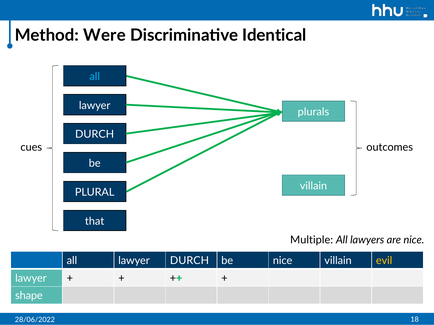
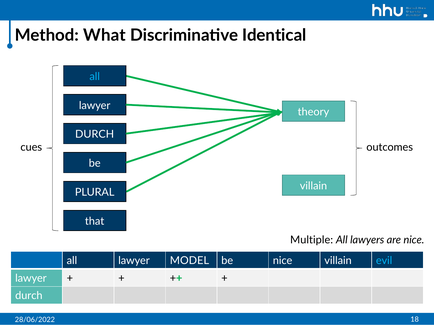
Were: Were -> What (104, 35)
plurals: plurals -> theory (313, 112)
DURCH: DURCH -> MODEL (189, 261)
evil colour: yellow -> light blue (384, 261)
shape: shape -> durch (29, 296)
